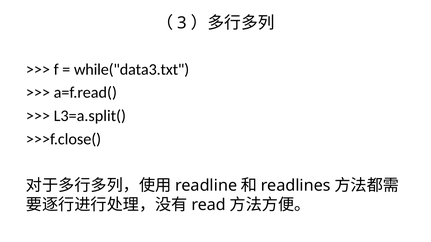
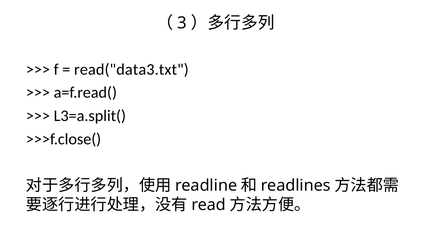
while("data3.txt: while("data3.txt -> read("data3.txt (131, 70)
